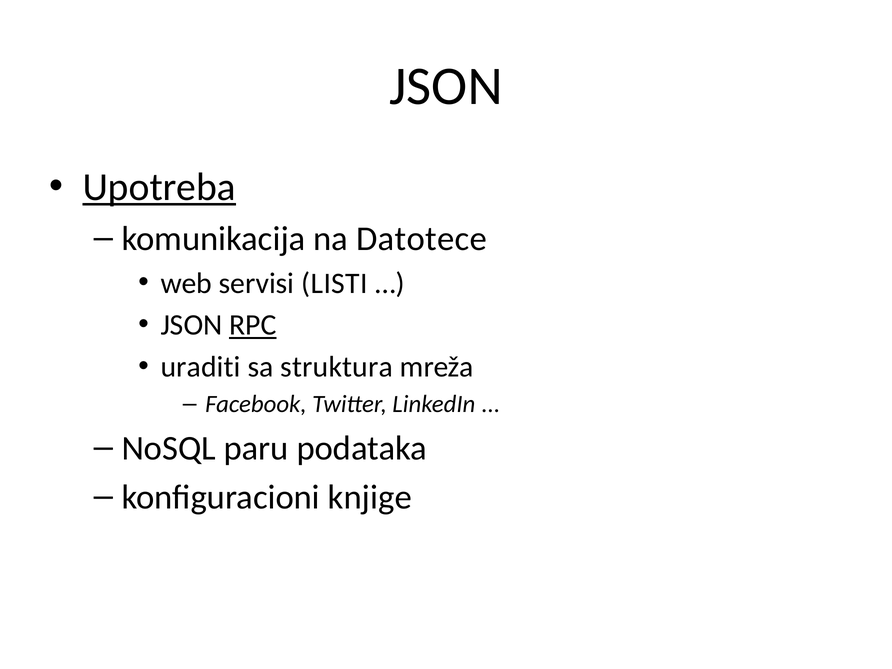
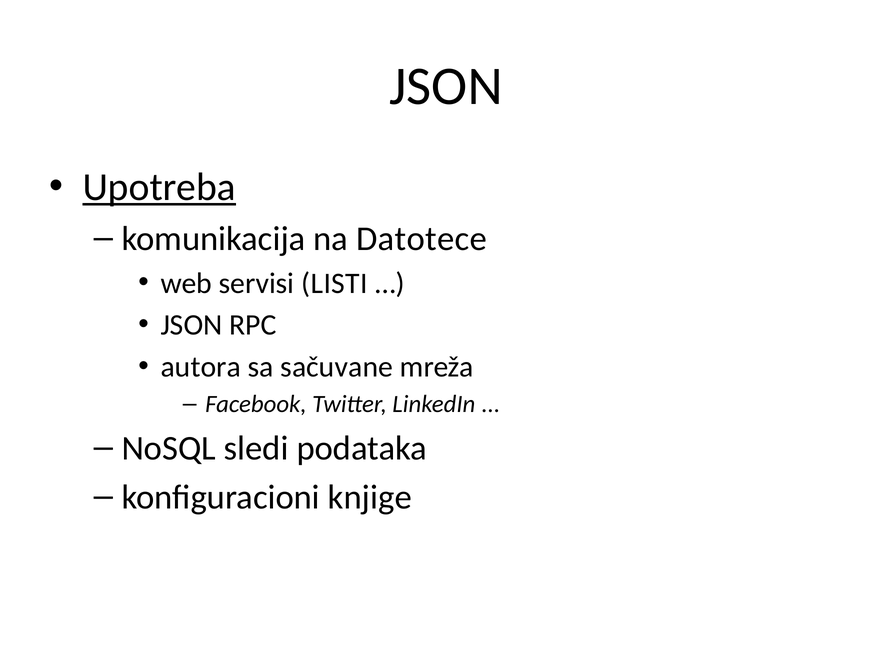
RPC underline: present -> none (253, 325)
uraditi: uraditi -> autora (201, 367)
struktura: struktura -> sačuvane (337, 367)
paru: paru -> sledi (256, 448)
